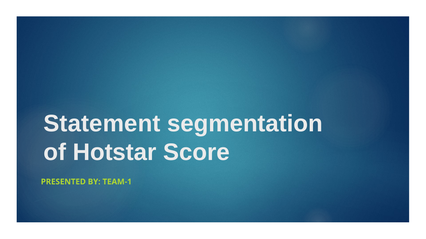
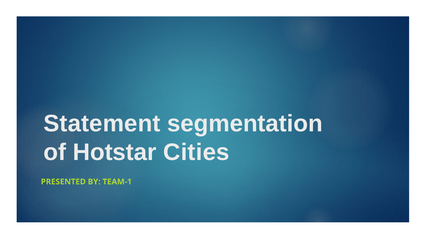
Score: Score -> Cities (196, 153)
